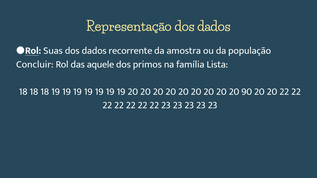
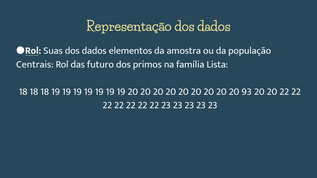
recorrente: recorrente -> elementos (130, 51)
Concluir: Concluir -> Centrais (35, 64)
aquele: aquele -> futuro (100, 64)
90: 90 -> 93 (247, 92)
